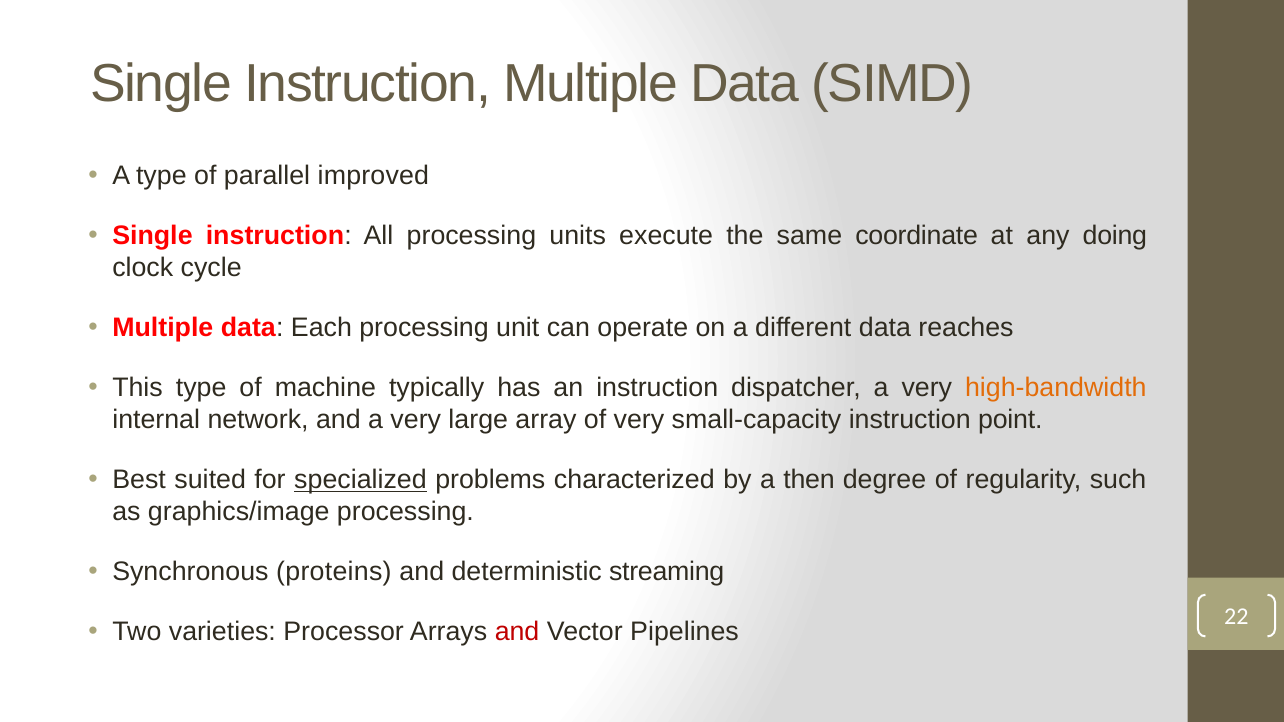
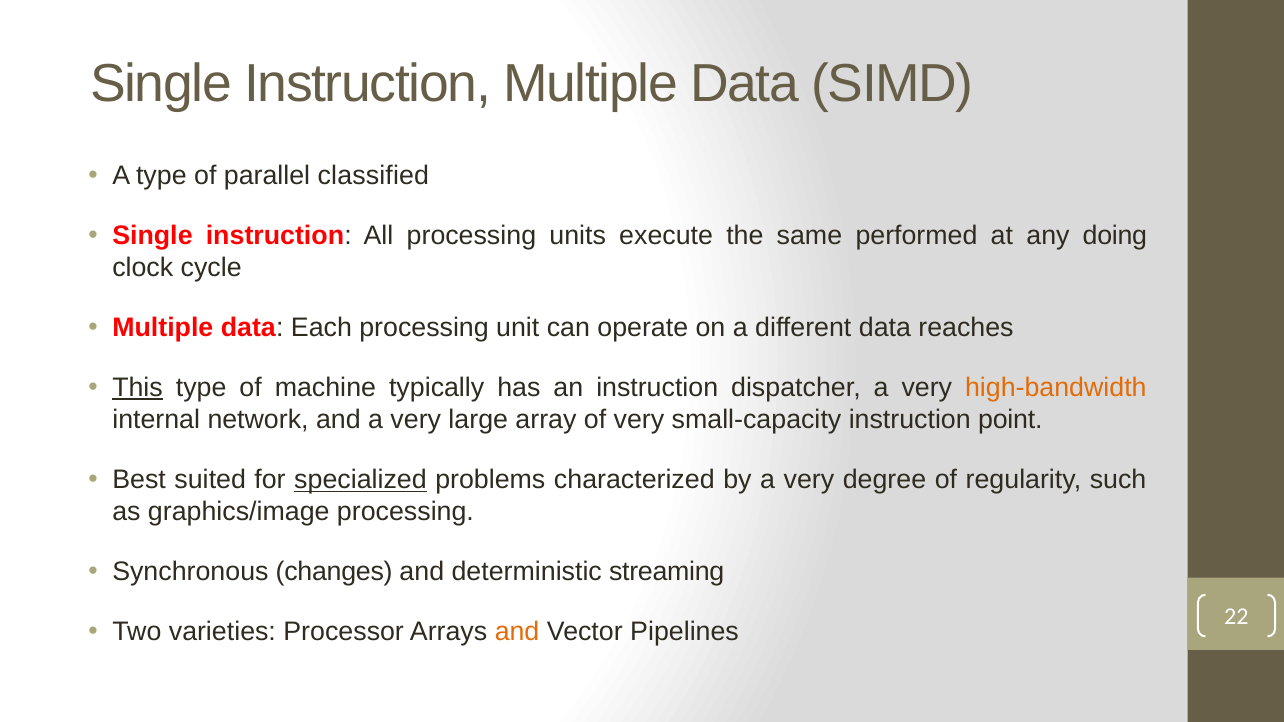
improved: improved -> classified (373, 176)
coordinate: coordinate -> performed (916, 236)
This underline: none -> present (138, 388)
by a then: then -> very (809, 480)
proteins: proteins -> changes (334, 572)
and colour: red -> orange (517, 632)
